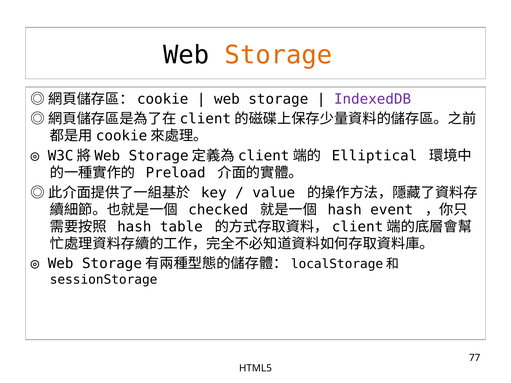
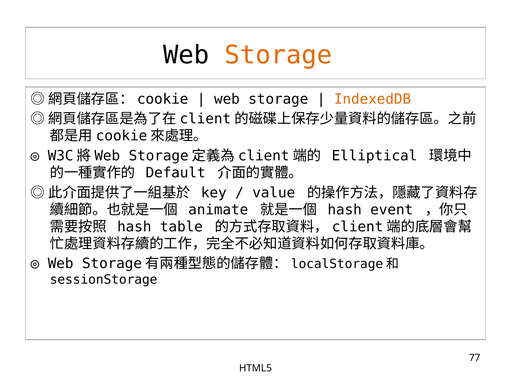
IndexedDB colour: purple -> orange (373, 99)
Preload: Preload -> Default (176, 173)
checked: checked -> animate (218, 210)
